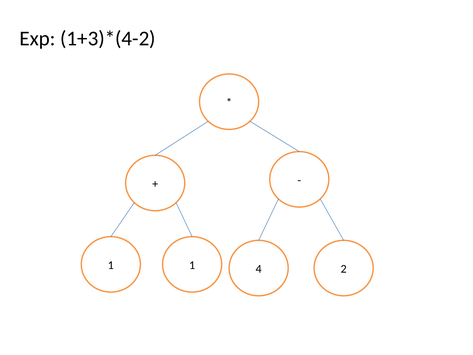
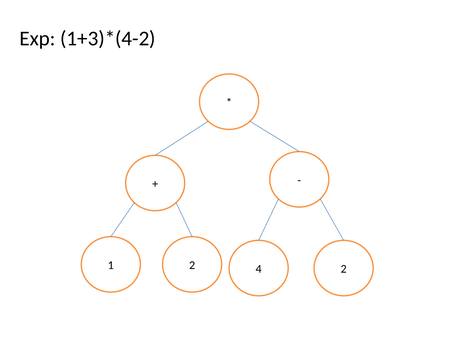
1 1: 1 -> 2 (192, 265)
